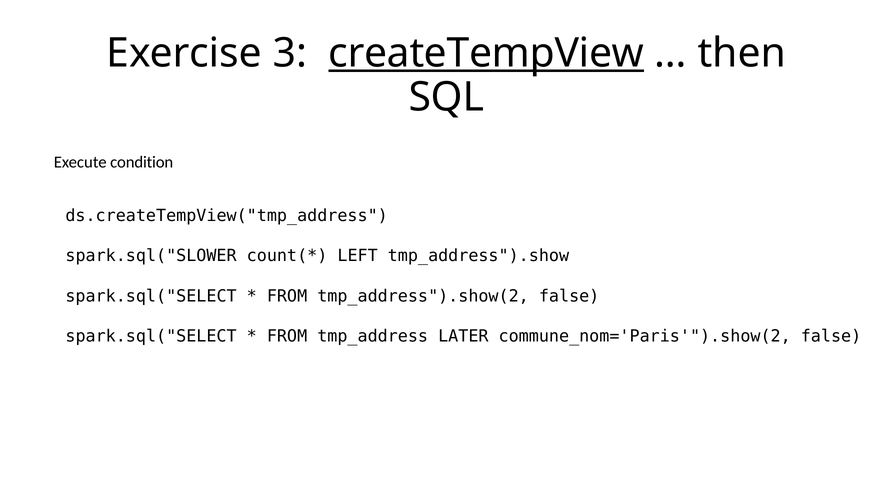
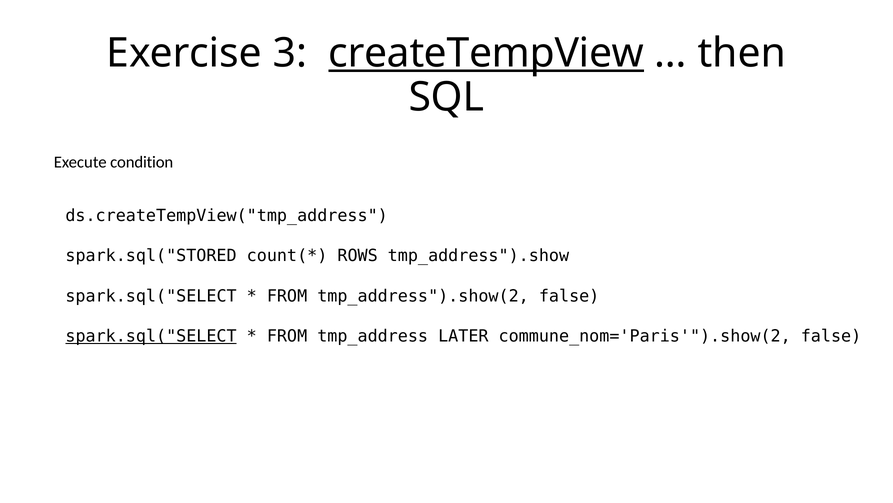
spark.sql("SLOWER: spark.sql("SLOWER -> spark.sql("STORED (151, 255)
LEFT: LEFT -> ROWS (358, 255)
spark.sql("SELECT underline: none -> present (151, 336)
